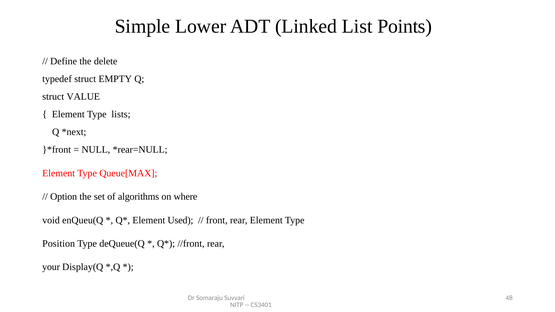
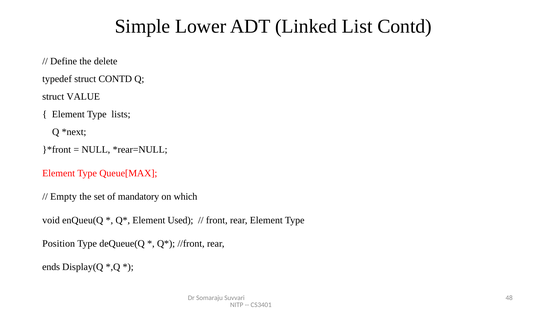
List Points: Points -> Contd (405, 26)
struct EMPTY: EMPTY -> CONTD (115, 79)
Option: Option -> Empty (64, 197)
algorithms: algorithms -> mandatory (139, 197)
where: where -> which (186, 197)
your: your -> ends (51, 267)
